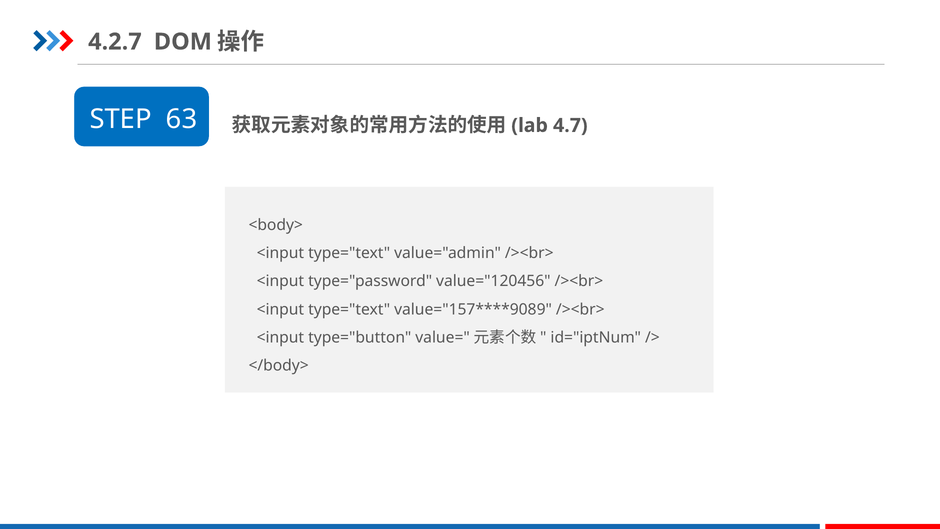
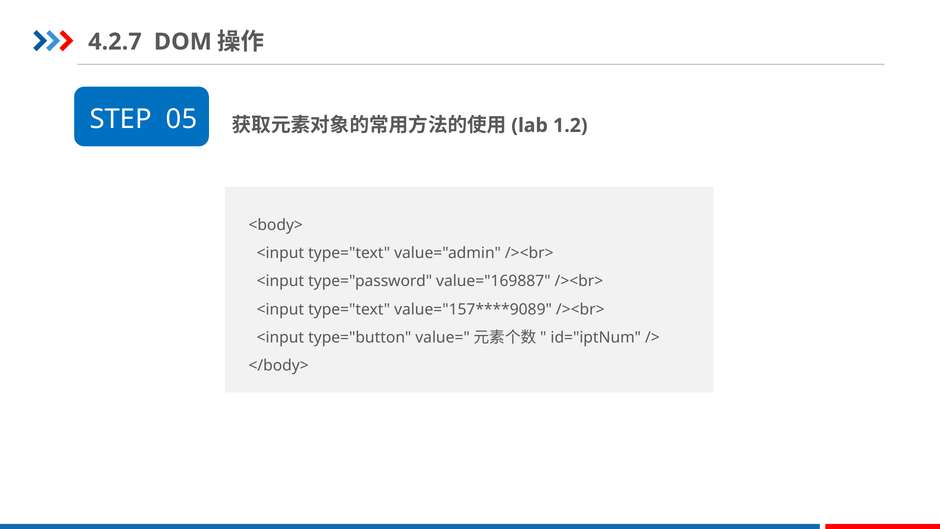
63: 63 -> 05 (182, 119)
4.7: 4.7 -> 1.2 (570, 125)
value="120456: value="120456 -> value="169887 (493, 281)
